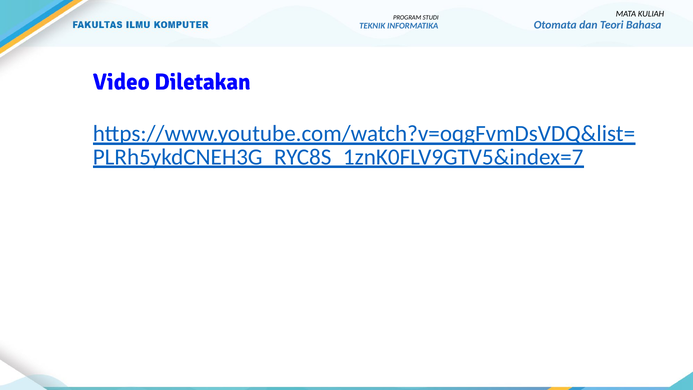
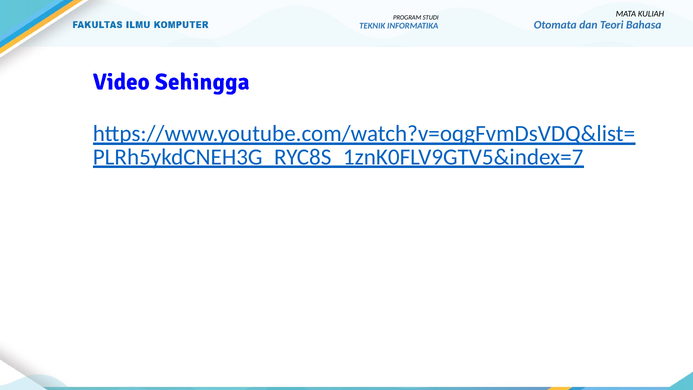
Diletakan: Diletakan -> Sehingga (202, 82)
